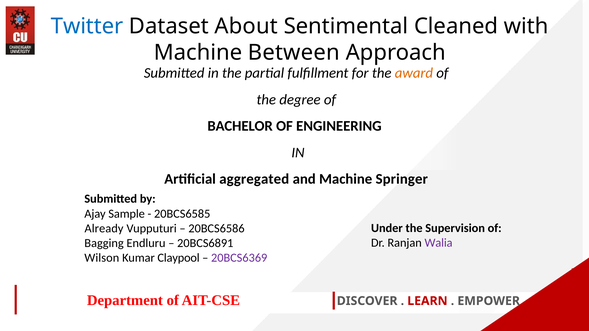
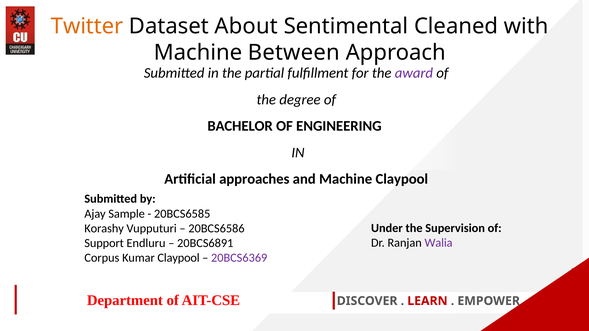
Twitter colour: blue -> orange (87, 26)
award colour: orange -> purple (414, 73)
aggregated: aggregated -> approaches (254, 179)
Machine Springer: Springer -> Claypool (402, 179)
Already: Already -> Korashy (104, 229)
Bagging: Bagging -> Support (104, 243)
Wilson: Wilson -> Corpus (102, 258)
